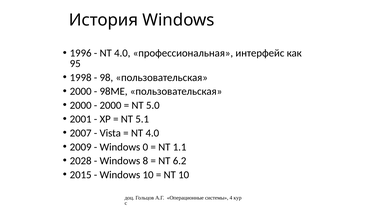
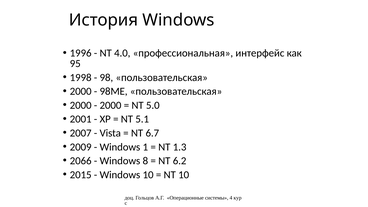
4.0: 4.0 -> 6.7 (152, 133)
0: 0 -> 1 (145, 147)
1.1: 1.1 -> 1.3 (180, 147)
2028: 2028 -> 2066 (81, 161)
